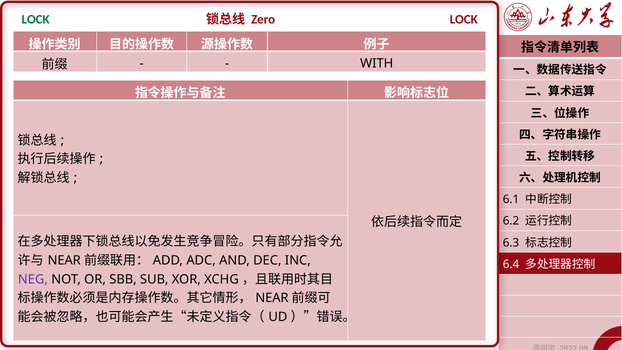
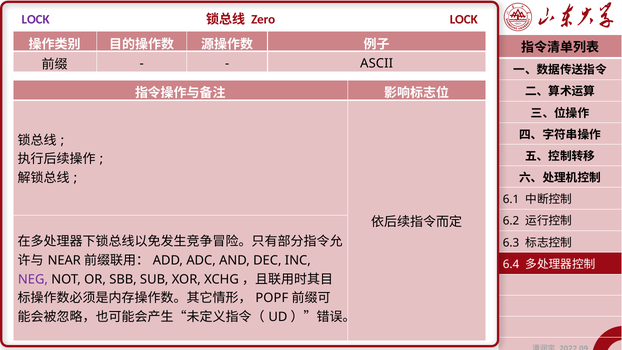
LOCK colour: green -> purple (36, 19)
WITH: WITH -> ASCII (377, 63)
NEAR: NEAR -> POPF (272, 298)
